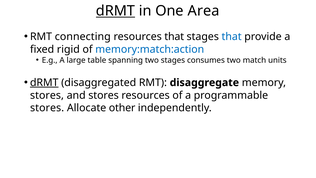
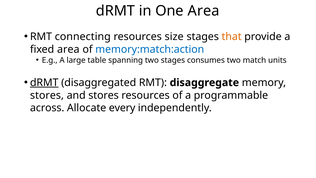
dRMT underline: present -> none (115, 11)
resources that: that -> size (174, 37)
that colour: blue -> orange (232, 37)
fixed rigid: rigid -> area (68, 49)
stores: stores -> across (47, 108)
other: other -> every (122, 108)
